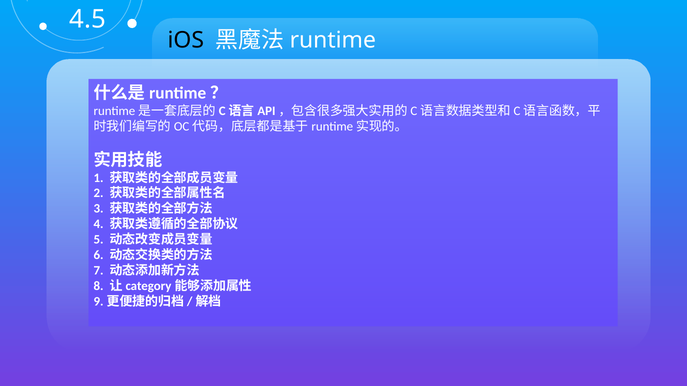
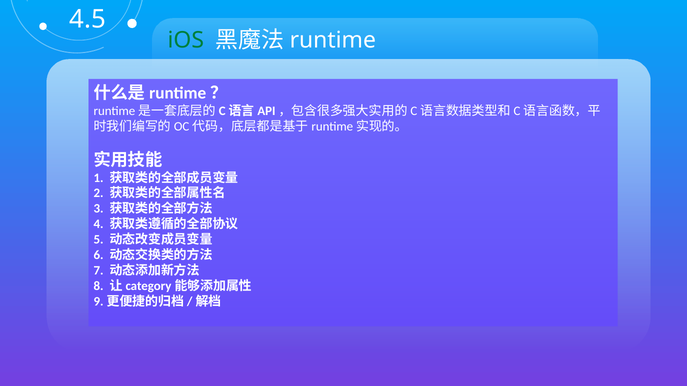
iOS colour: black -> green (186, 40)
